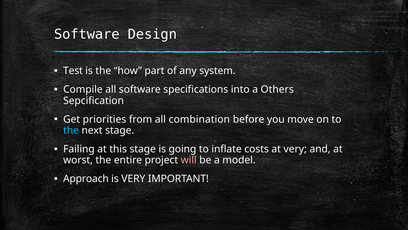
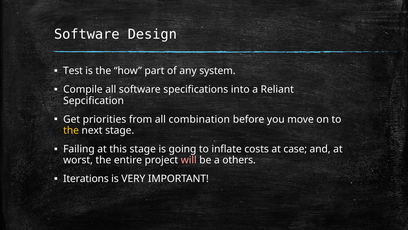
Others: Others -> Reliant (277, 89)
the colour: light blue -> yellow (71, 130)
at very: very -> case (295, 149)
model: model -> others (239, 160)
Approach: Approach -> Iterations (86, 178)
